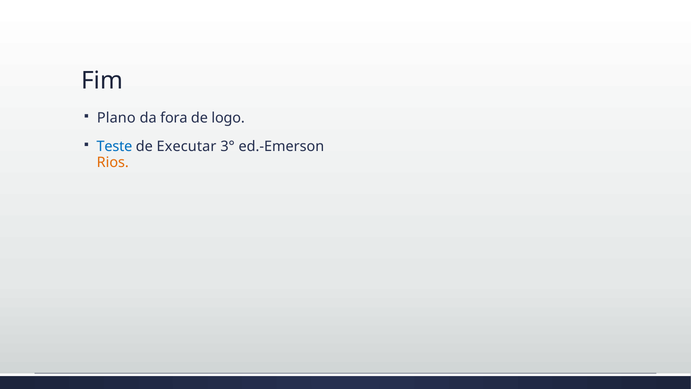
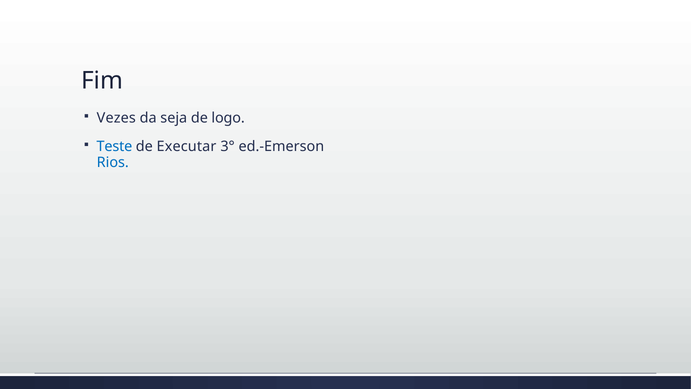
Plano: Plano -> Vezes (116, 118)
fora: fora -> seja (174, 118)
Rios colour: orange -> blue (113, 162)
